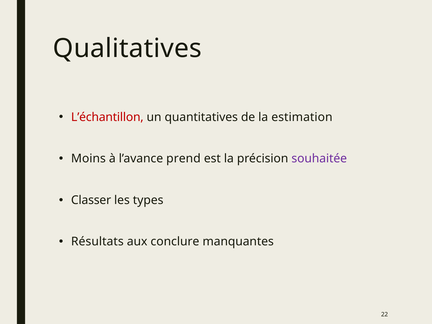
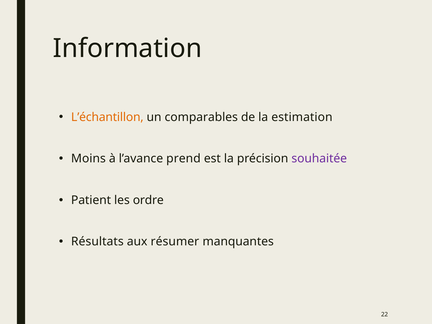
Qualitatives: Qualitatives -> Information (127, 48)
L’échantillon colour: red -> orange (107, 117)
quantitatives: quantitatives -> comparables (201, 117)
Classer: Classer -> Patient (91, 200)
types: types -> ordre (148, 200)
conclure: conclure -> résumer (175, 242)
